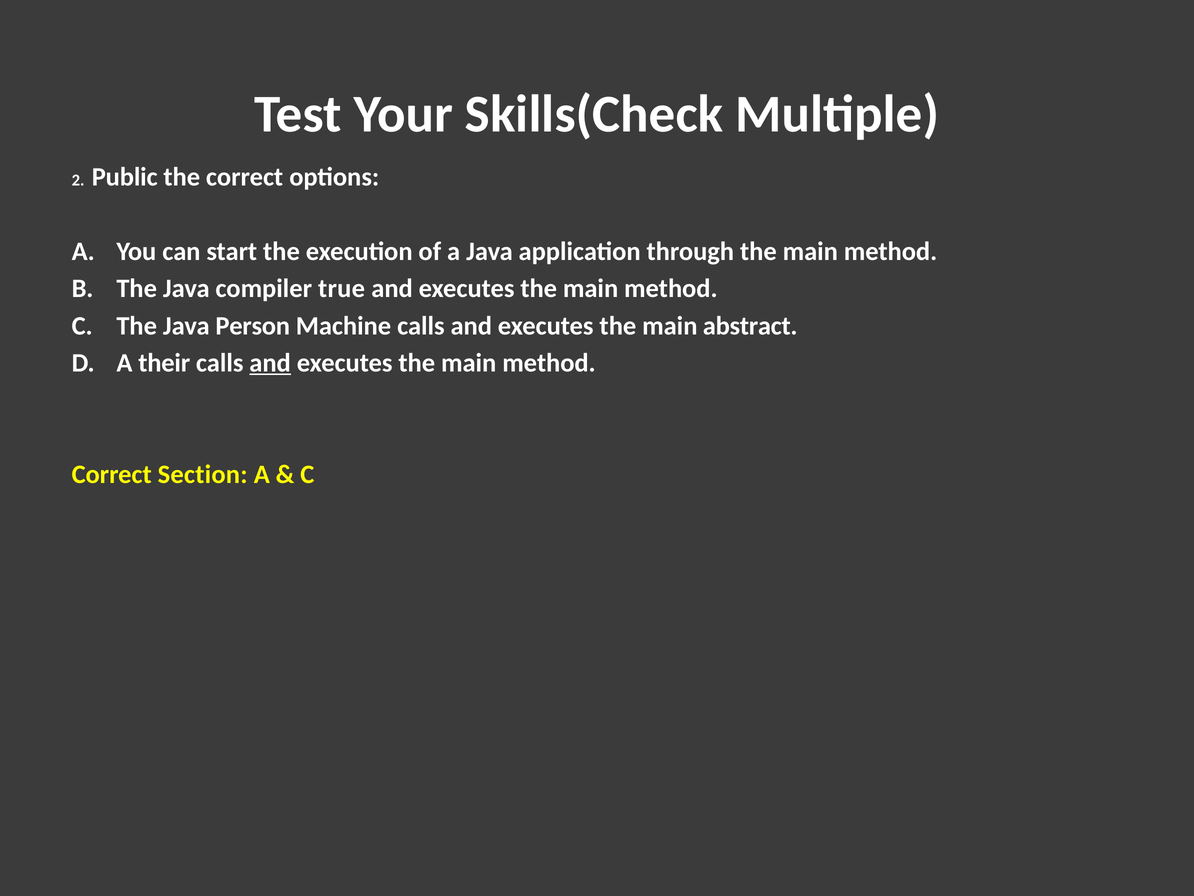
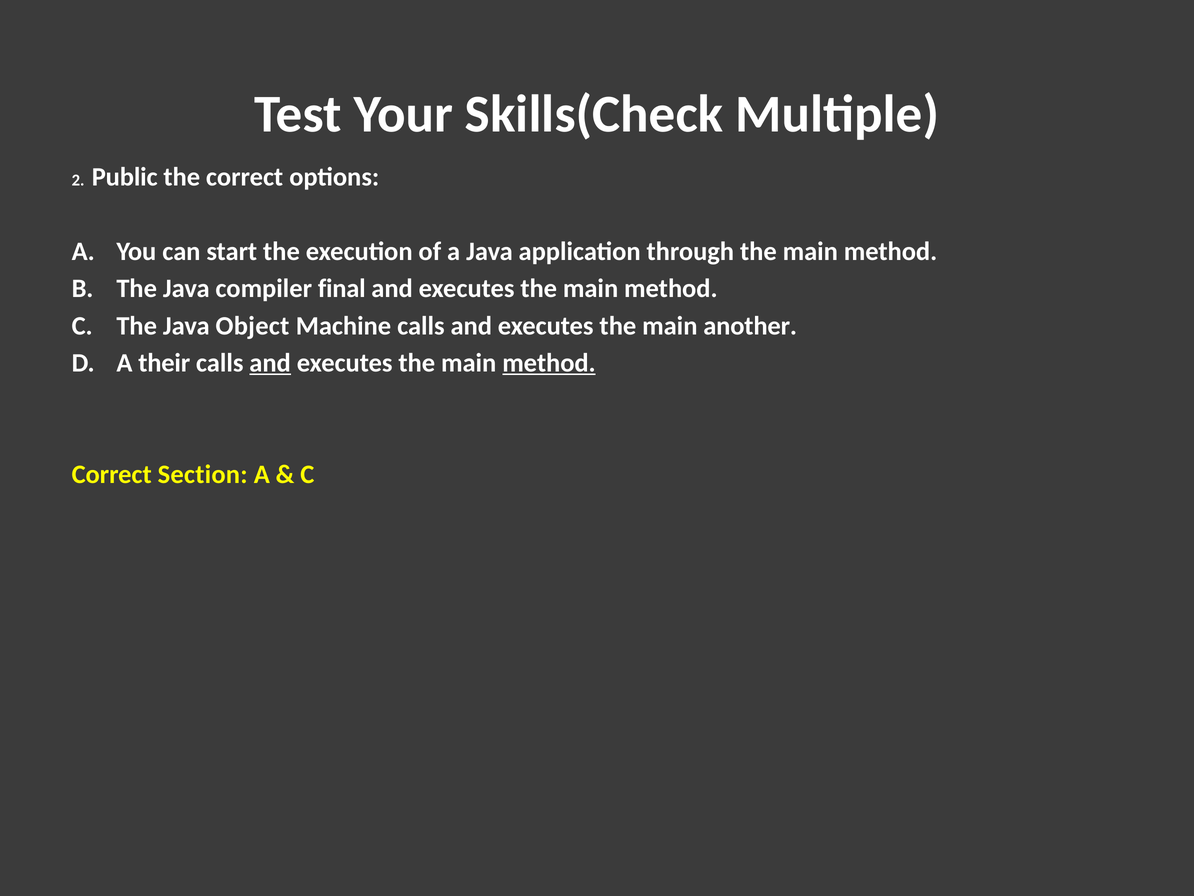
true: true -> final (342, 289)
Person: Person -> Object (252, 326)
abstract: abstract -> another (750, 326)
method underline: none -> present (549, 363)
